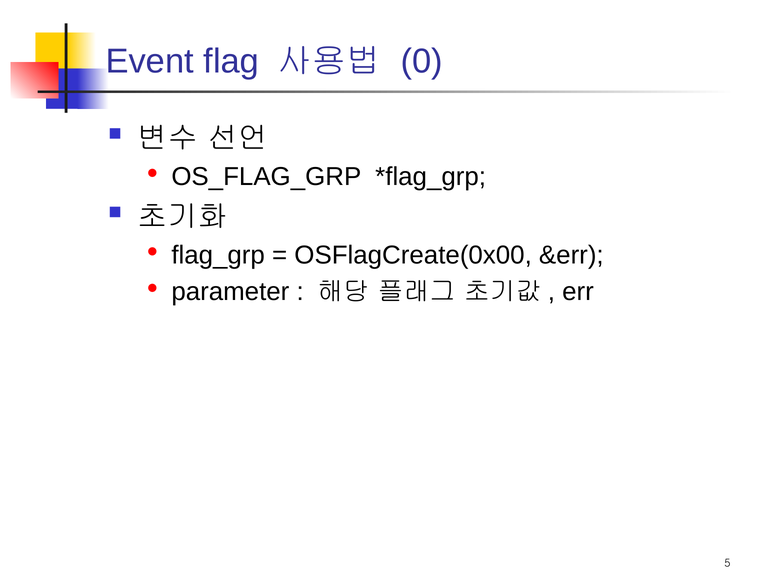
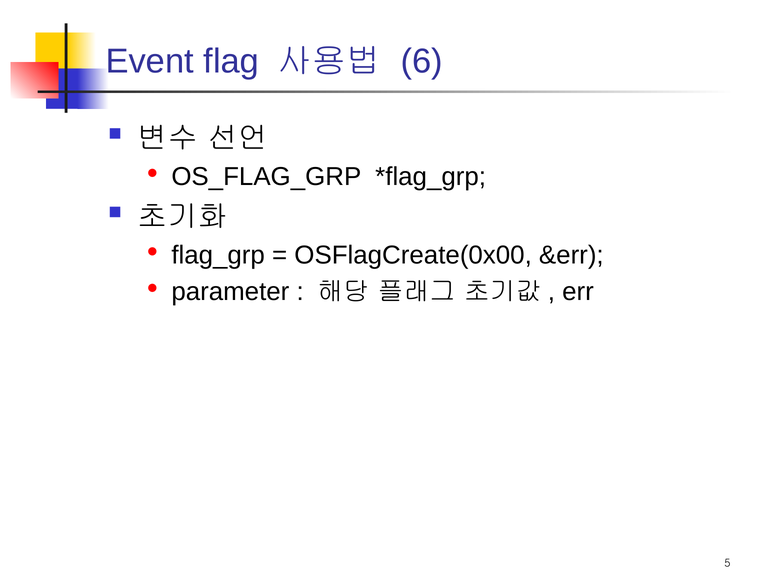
0: 0 -> 6 (422, 61)
